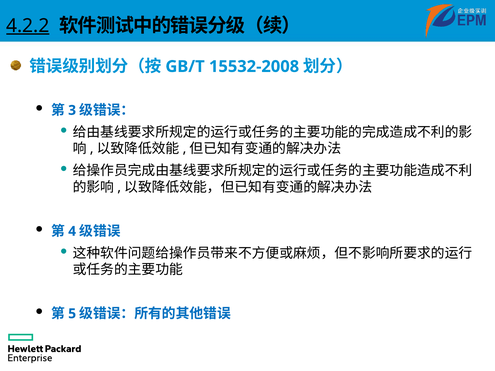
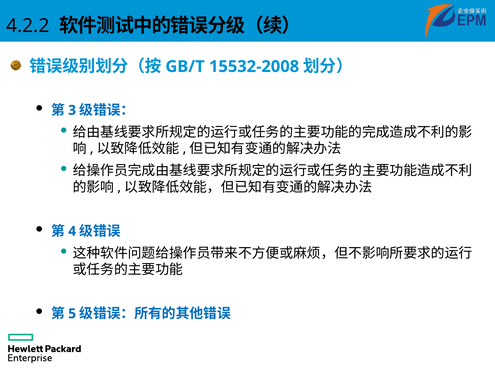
4.2.2 underline: present -> none (28, 26)
